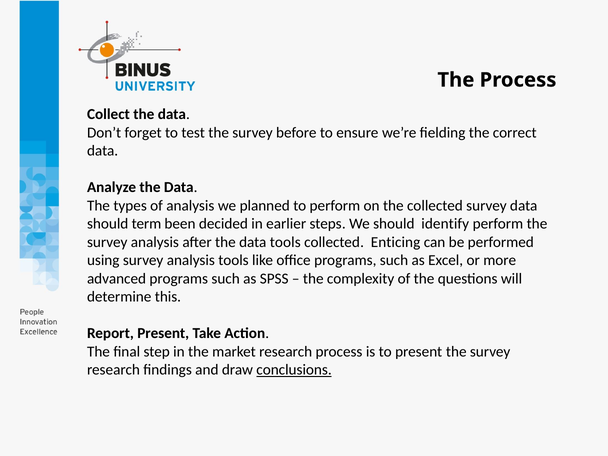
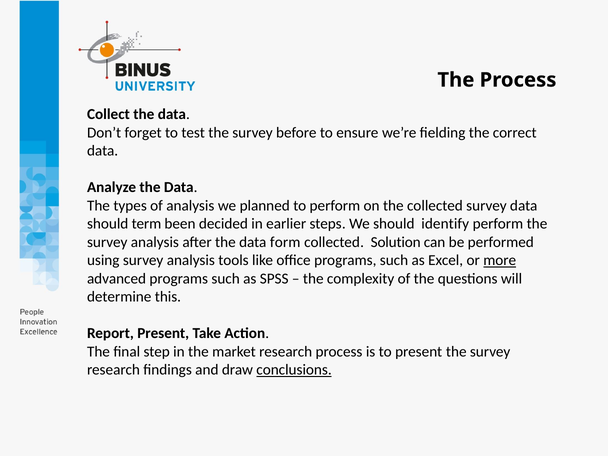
data tools: tools -> form (285, 242)
Enticing: Enticing -> Solution (396, 242)
more underline: none -> present (500, 260)
